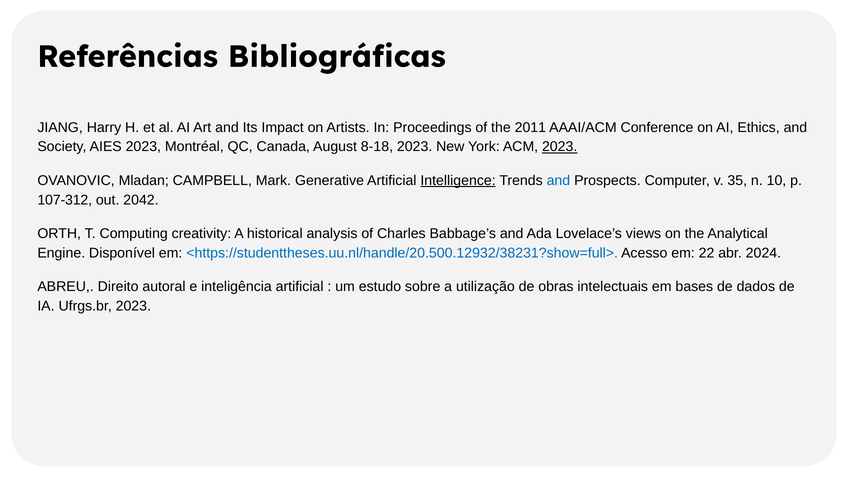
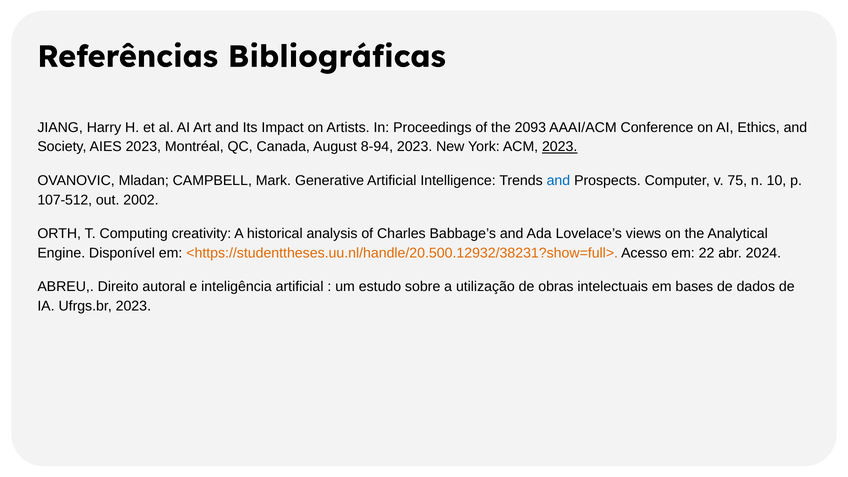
2011: 2011 -> 2093 (530, 127)
8-18: 8-18 -> 8-94 (377, 147)
Intelligence underline: present -> none (458, 180)
35: 35 -> 75 (737, 180)
107-312: 107-312 -> 107-512 (65, 200)
2042: 2042 -> 2002 (141, 200)
<https://studenttheses.uu.nl/handle/20.500.12932/38231?show=full> colour: blue -> orange (402, 253)
